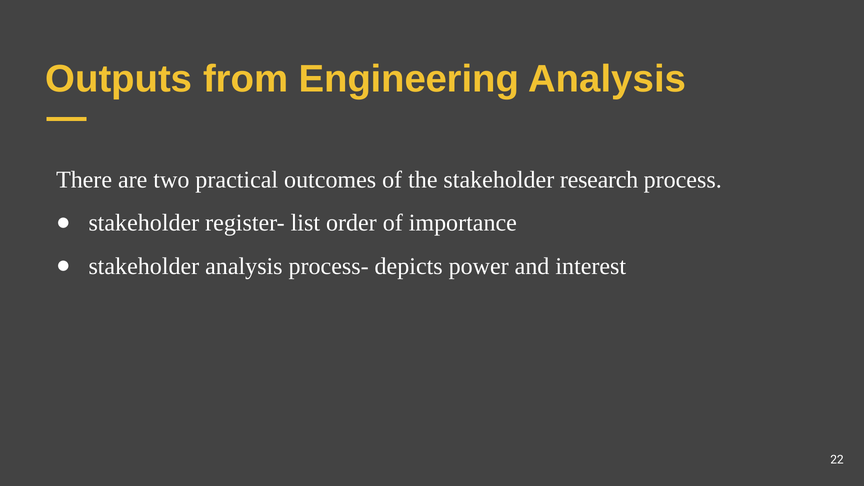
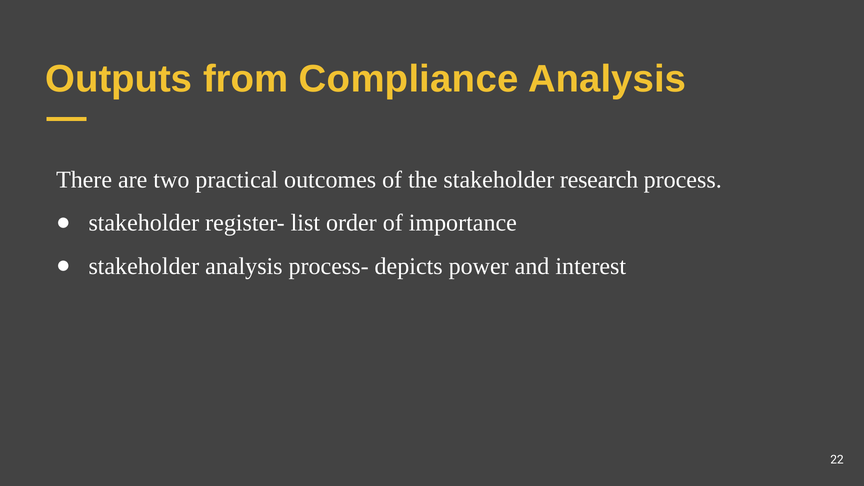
Engineering: Engineering -> Compliance (409, 79)
